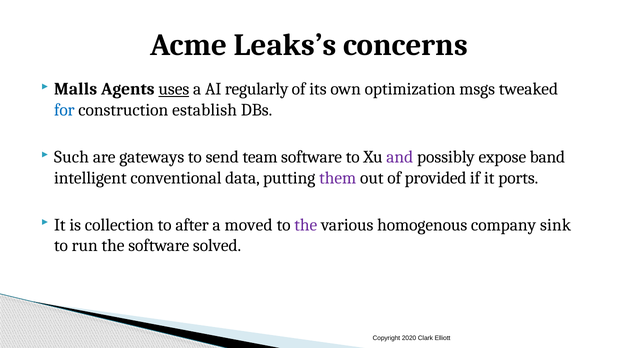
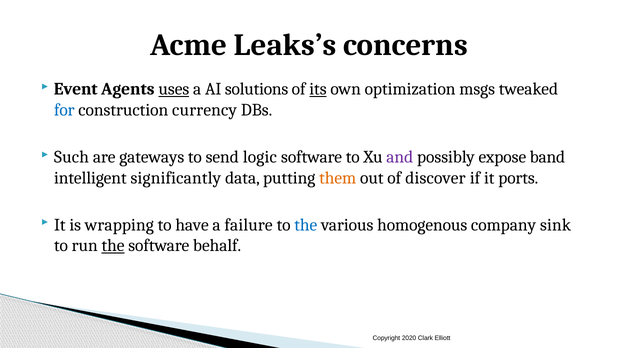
Malls: Malls -> Event (76, 89)
regularly: regularly -> solutions (257, 89)
its underline: none -> present (318, 89)
establish: establish -> currency (205, 110)
team: team -> logic (260, 157)
conventional: conventional -> significantly (176, 178)
them colour: purple -> orange (338, 178)
provided: provided -> discover (435, 178)
collection: collection -> wrapping (119, 225)
after: after -> have (192, 225)
moved: moved -> failure (249, 225)
the colour: purple -> blue (306, 225)
the underline: none -> present (113, 245)
solved: solved -> behalf (217, 245)
